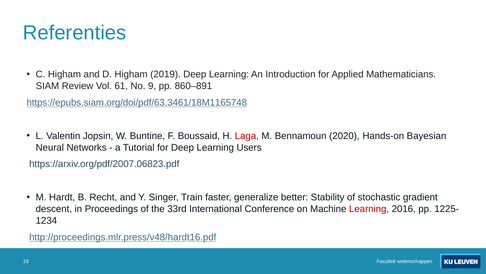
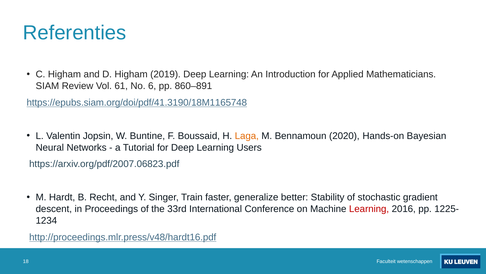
9: 9 -> 6 (152, 86)
https://epubs.siam.org/doi/pdf/63.3461/18M1165748: https://epubs.siam.org/doi/pdf/63.3461/18M1165748 -> https://epubs.siam.org/doi/pdf/41.3190/18M1165748 (137, 102)
Laga colour: red -> orange (247, 136)
